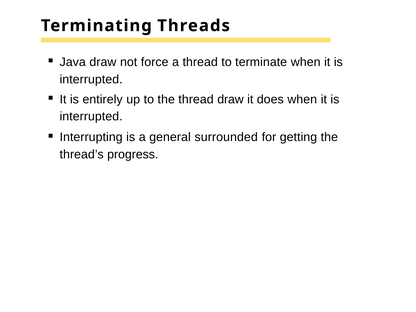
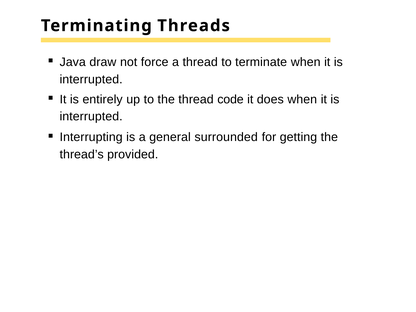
thread draw: draw -> code (230, 99)
progress: progress -> provided (133, 154)
